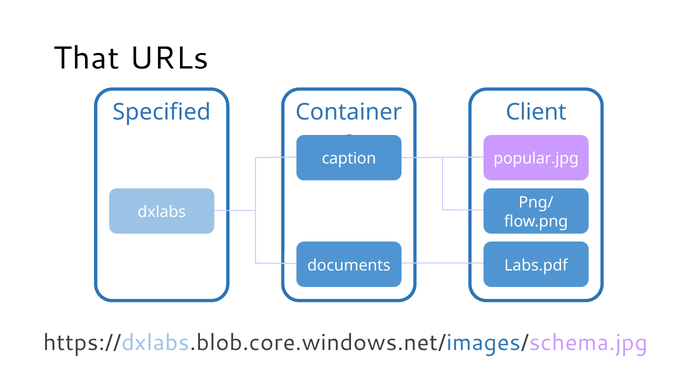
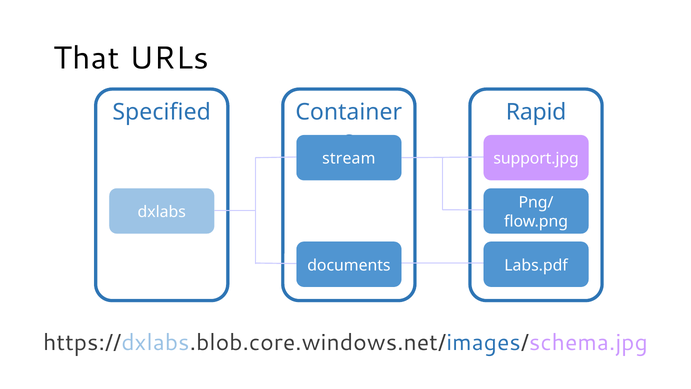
Client: Client -> Rapid (536, 112)
caption: caption -> stream (349, 159)
popular.jpg: popular.jpg -> support.jpg (536, 159)
